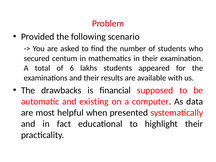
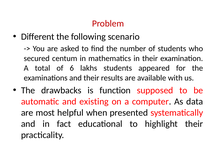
Provided: Provided -> Different (38, 37)
financial: financial -> function (115, 90)
